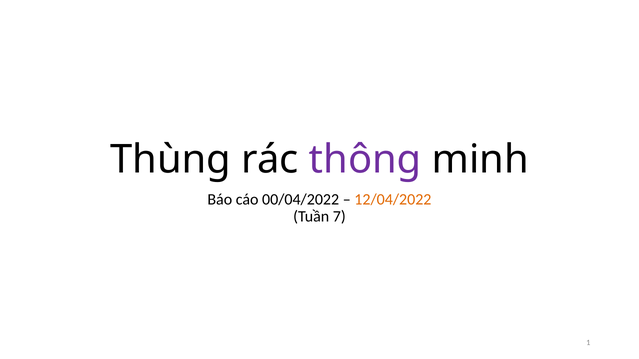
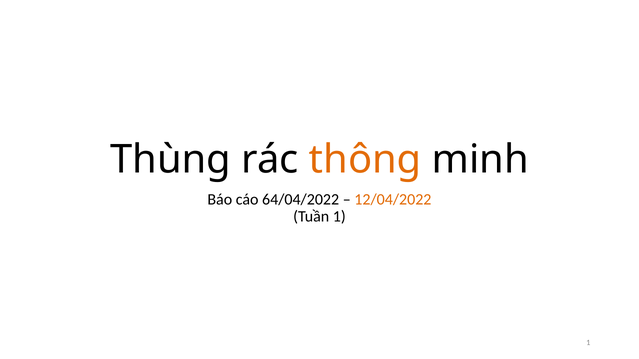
thông colour: purple -> orange (365, 160)
00/04/2022: 00/04/2022 -> 64/04/2022 (301, 200)
Tuần 7: 7 -> 1 (339, 217)
